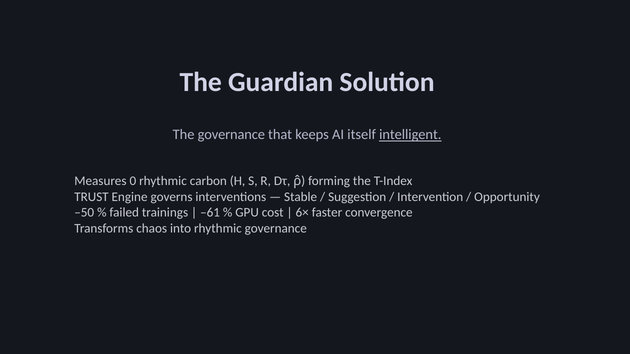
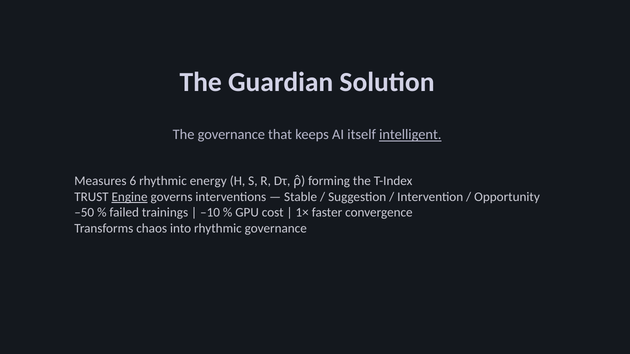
0: 0 -> 6 (133, 181)
carbon: carbon -> energy (208, 181)
Engine underline: none -> present (130, 197)
–61: –61 -> –10 (210, 213)
6×: 6× -> 1× (302, 213)
